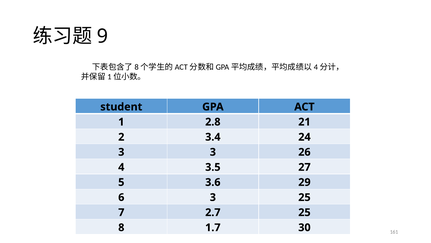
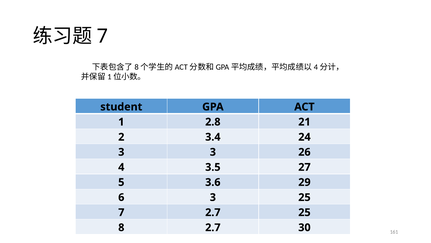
9: 9 -> 7 (103, 36)
8 1.7: 1.7 -> 2.7 (213, 227)
